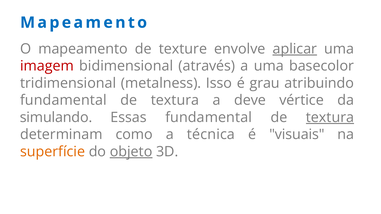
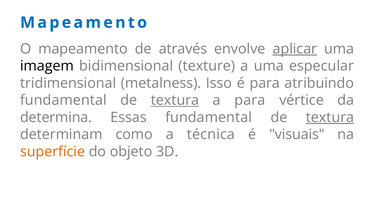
texture: texture -> através (183, 49)
imagem colour: red -> black (47, 66)
através: através -> texture (207, 66)
basecolor: basecolor -> especular (321, 66)
é grau: grau -> para (265, 83)
textura underline: none -> present (175, 100)
a deve: deve -> para (250, 100)
simulando: simulando -> determina (56, 118)
objeto underline: present -> none (131, 152)
